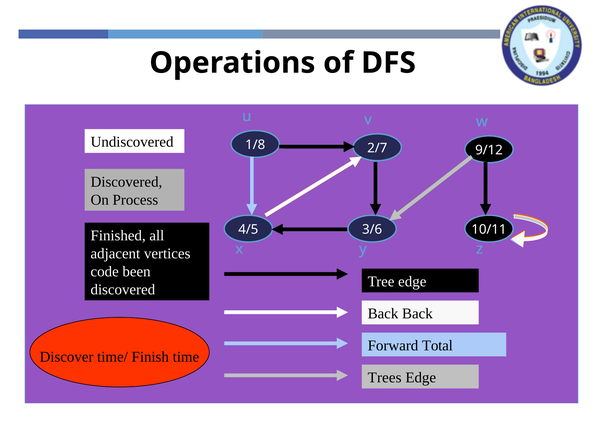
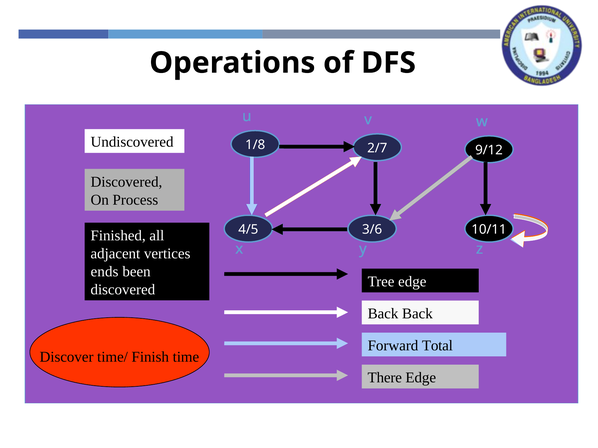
code: code -> ends (105, 272)
Trees: Trees -> There (385, 378)
